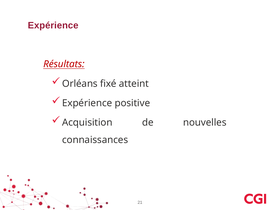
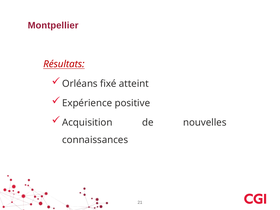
Expérience: Expérience -> Montpellier (53, 25)
